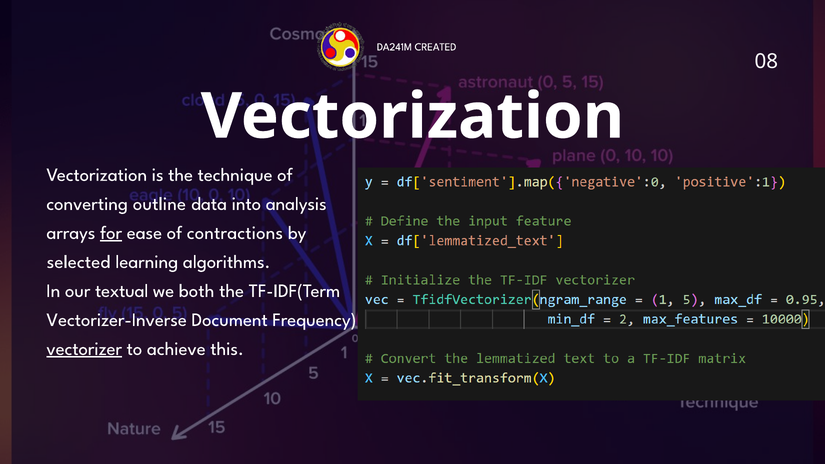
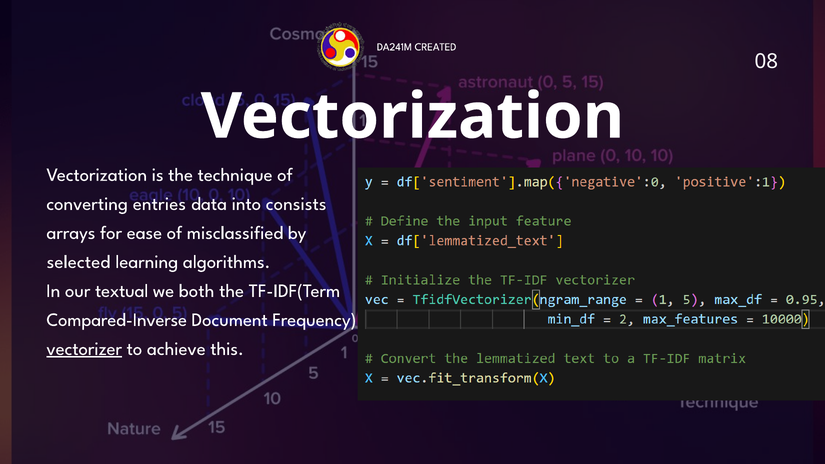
outline: outline -> entries (159, 204)
analysis: analysis -> consists (296, 204)
for underline: present -> none (111, 233)
contractions: contractions -> misclassified (235, 233)
Vectorizer-Inverse: Vectorizer-Inverse -> Compared-Inverse (117, 320)
